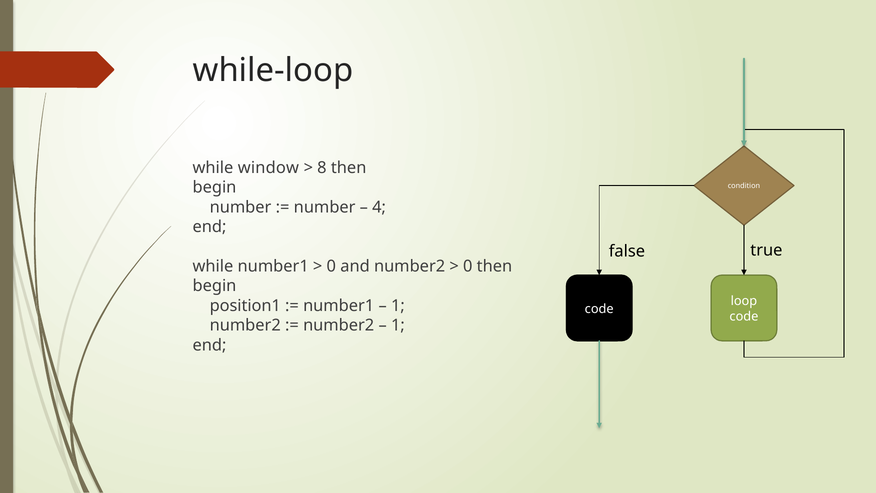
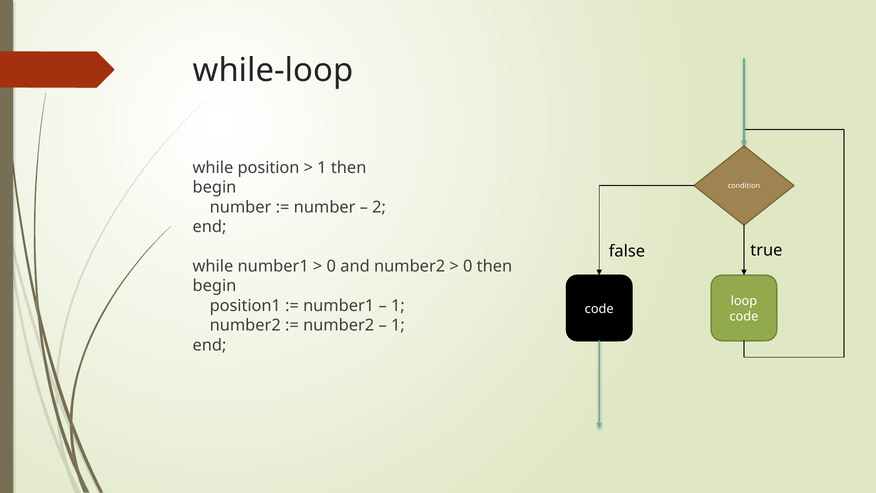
window: window -> position (269, 168)
8: 8 -> 1 (322, 168)
4: 4 -> 2 (379, 207)
